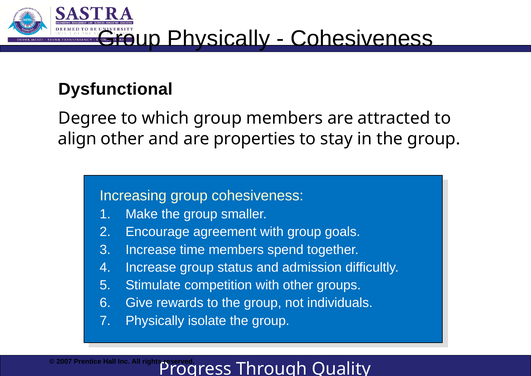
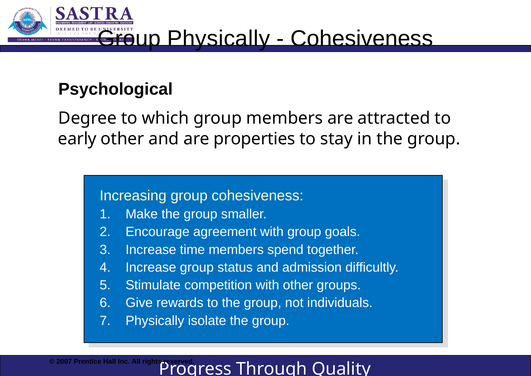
Dysfunctional: Dysfunctional -> Psychological (116, 89)
align: align -> early (77, 139)
